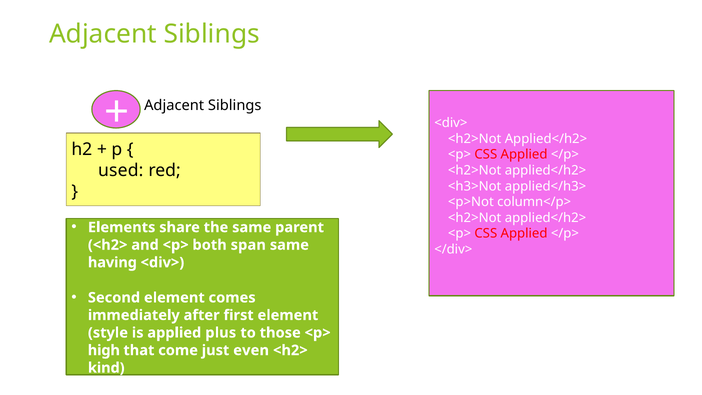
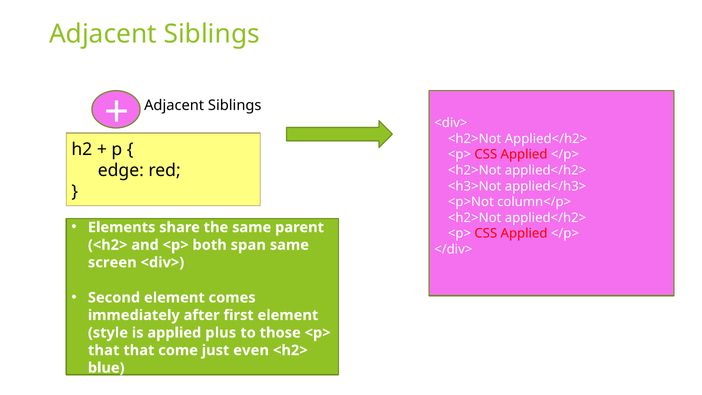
used: used -> edge (121, 170)
having: having -> screen (112, 262)
high: high -> that (104, 350)
kind: kind -> blue (106, 368)
